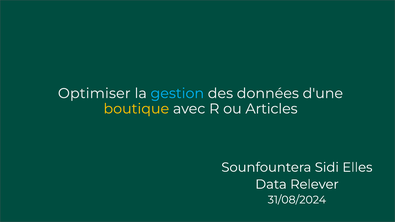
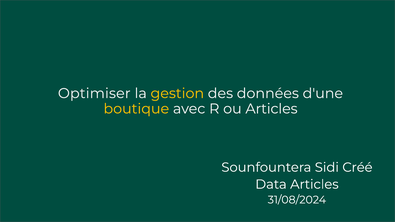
gestion colour: light blue -> yellow (177, 93)
Elles: Elles -> Créé (357, 167)
Data Relever: Relever -> Articles (314, 184)
